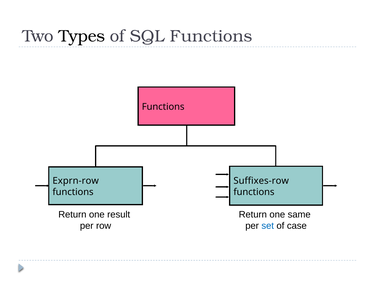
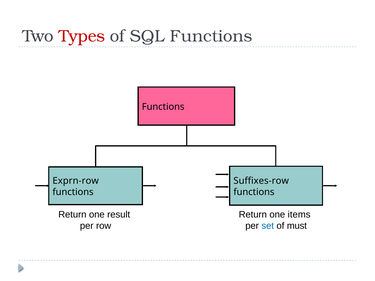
Types colour: black -> red (82, 36)
same: same -> items (299, 215)
case: case -> must (297, 226)
